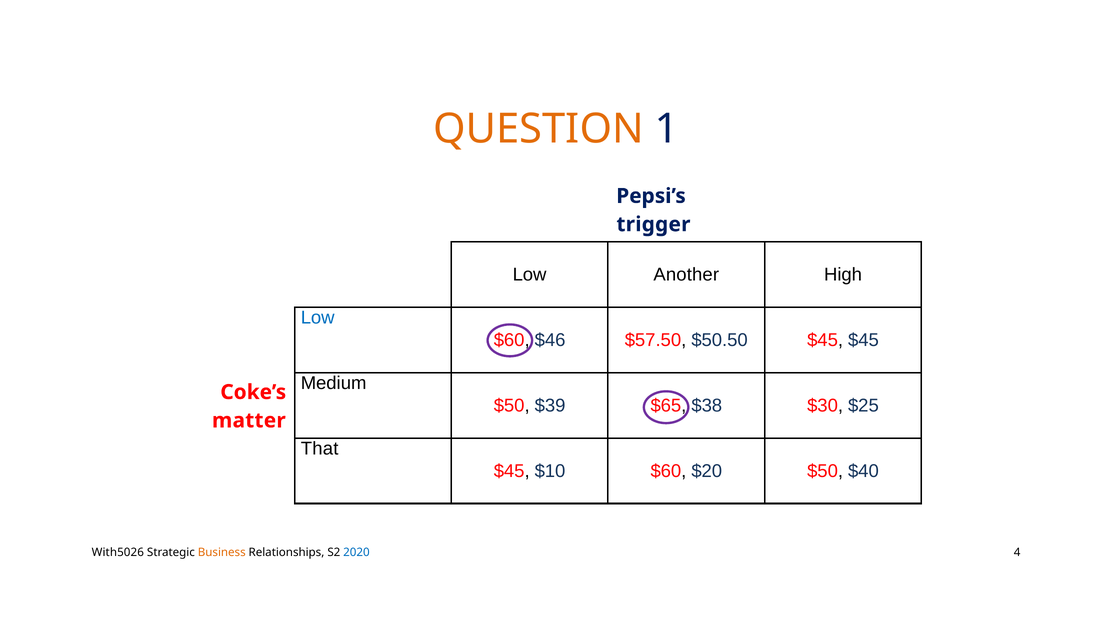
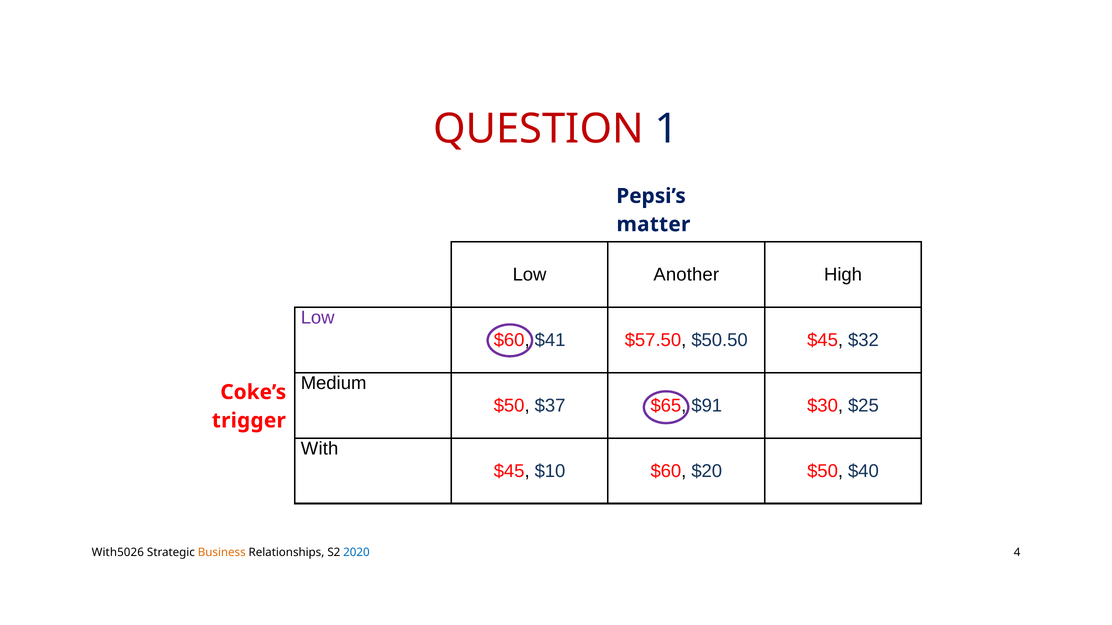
QUESTION colour: orange -> red (539, 129)
trigger: trigger -> matter (653, 225)
Low colour: blue -> purple (318, 318)
$46: $46 -> $41 (550, 340)
$45 $45: $45 -> $32 (863, 340)
$39: $39 -> $37 (550, 406)
$38: $38 -> $91 (707, 406)
matter: matter -> trigger (249, 421)
That: That -> With (320, 449)
